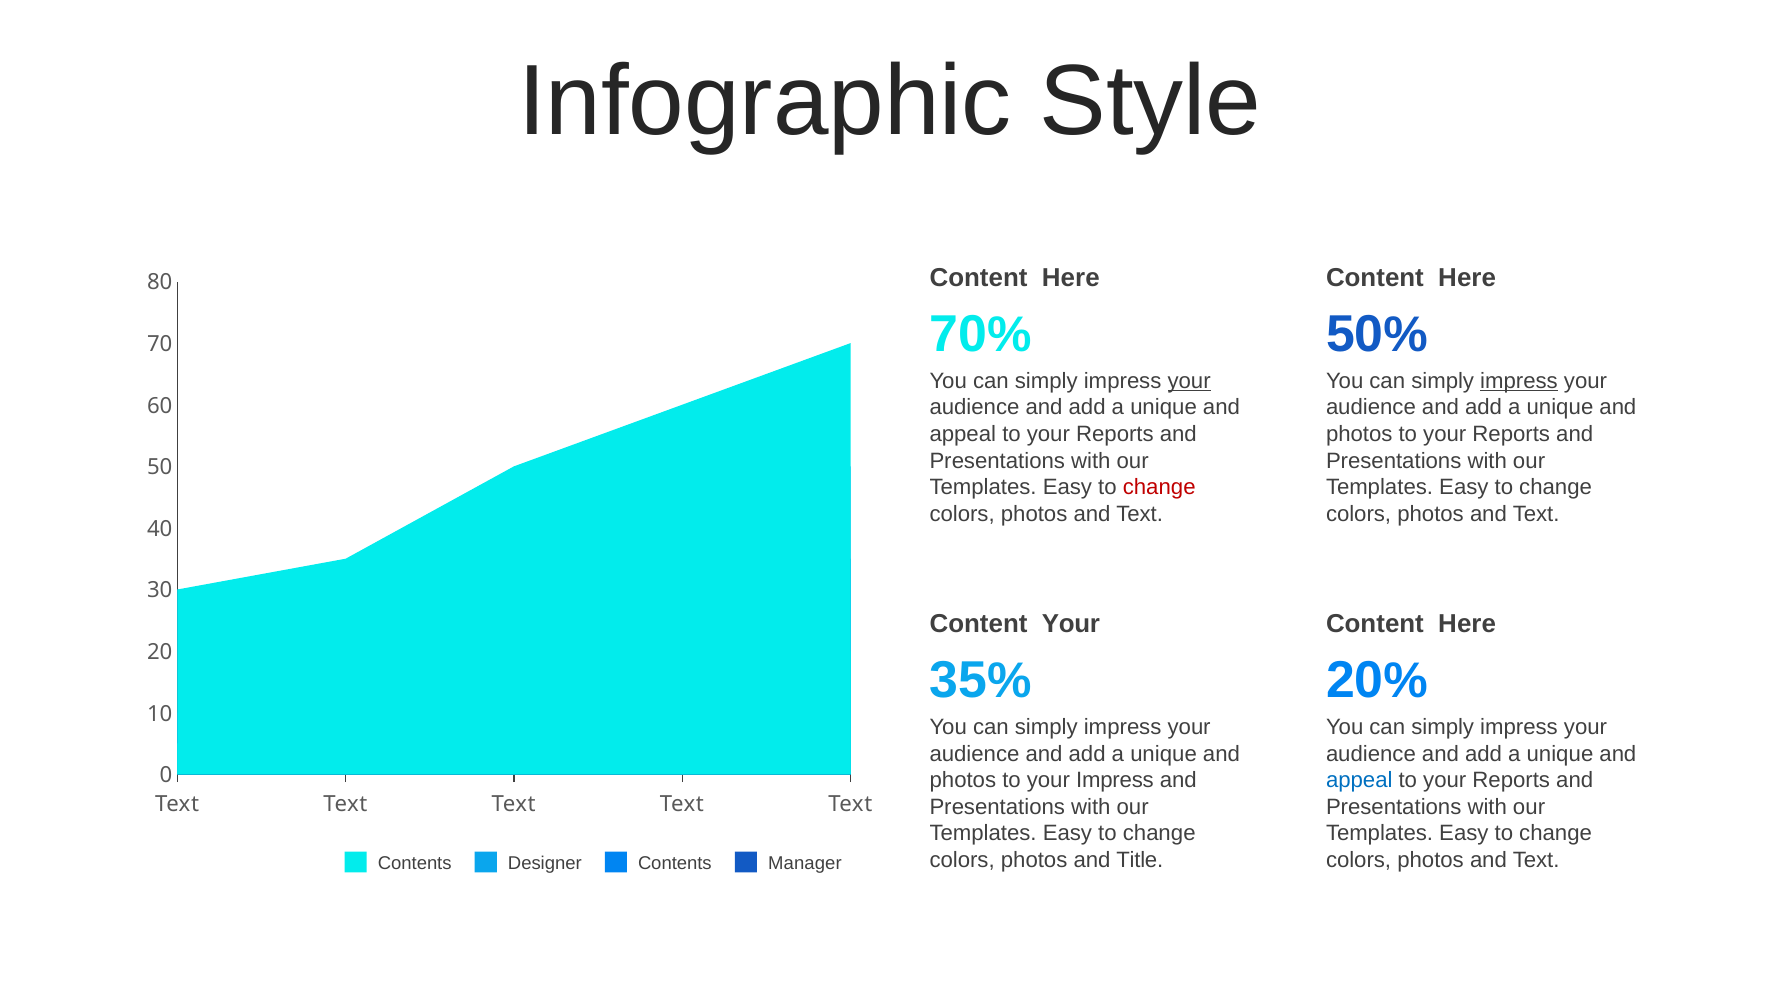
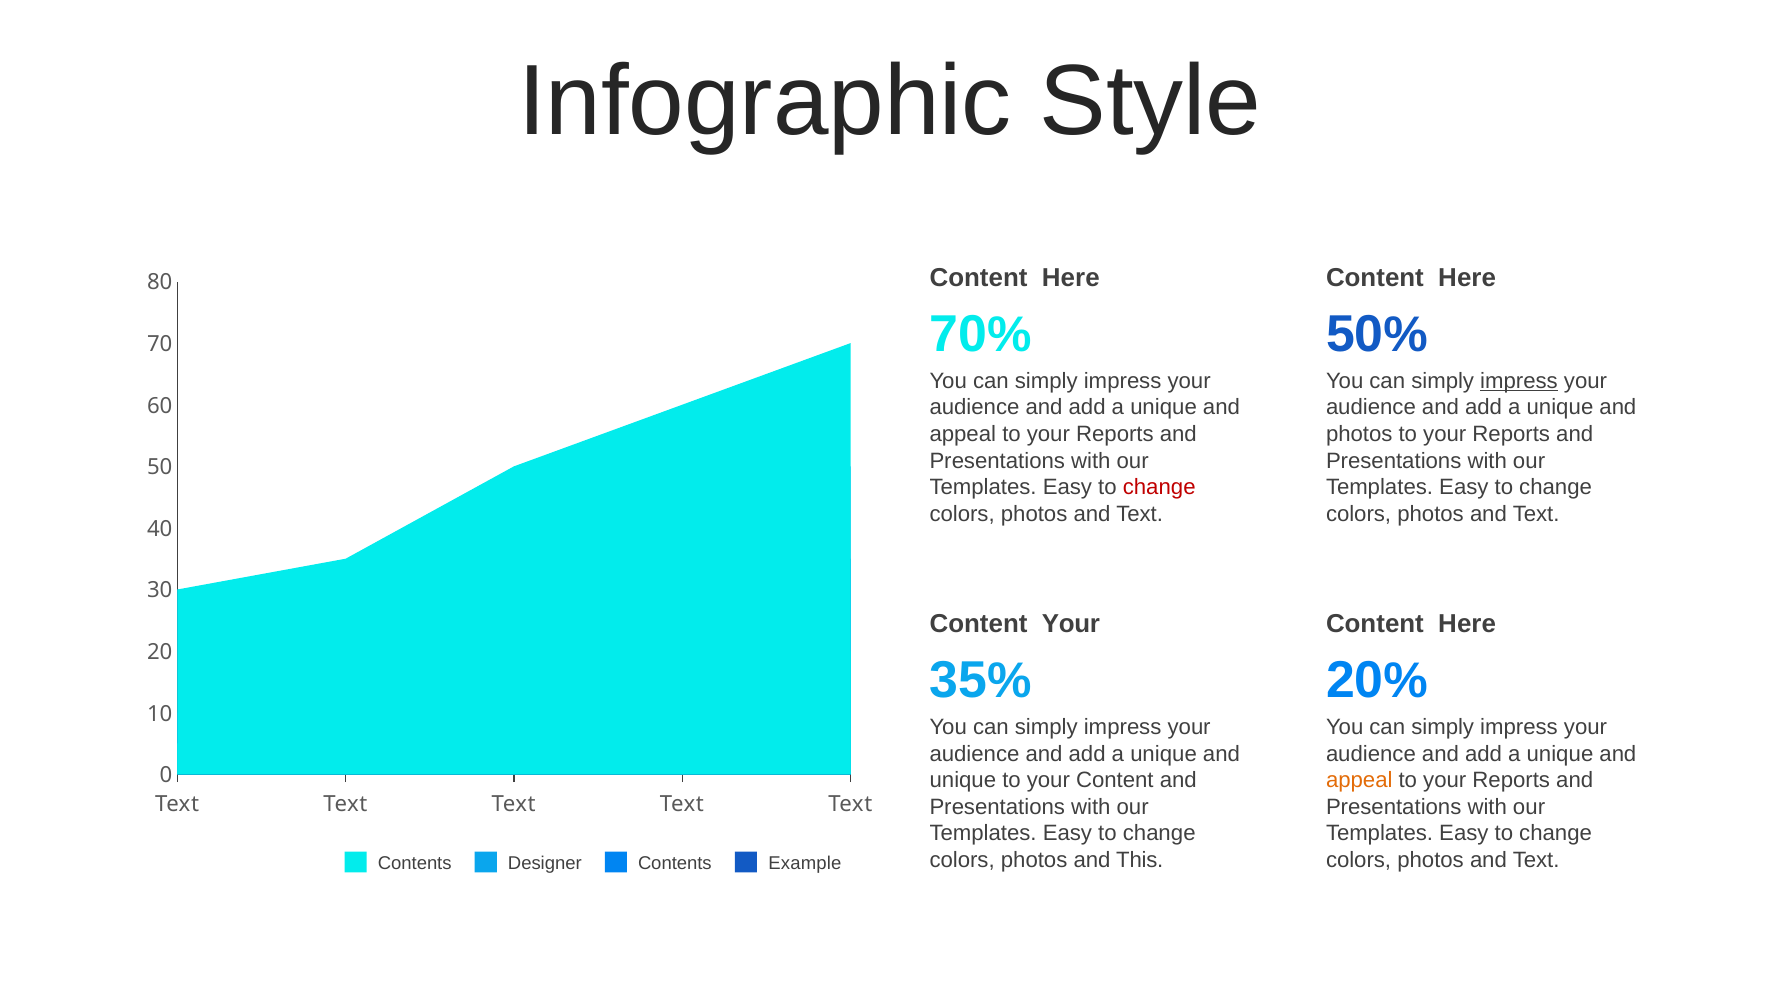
your underline: present -> none (1189, 381)
photos: photos -> unique (963, 780)
your Impress: Impress -> Content (1115, 780)
appeal colour: blue -> orange (1359, 780)
Title: Title -> This (1140, 860)
Manager: Manager -> Example (805, 863)
